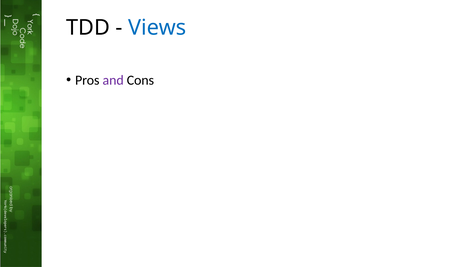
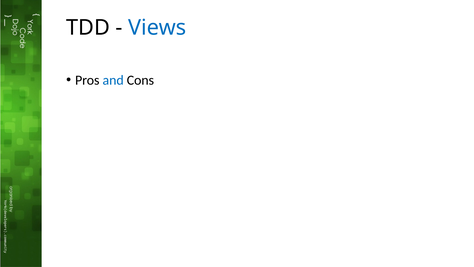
and colour: purple -> blue (113, 80)
